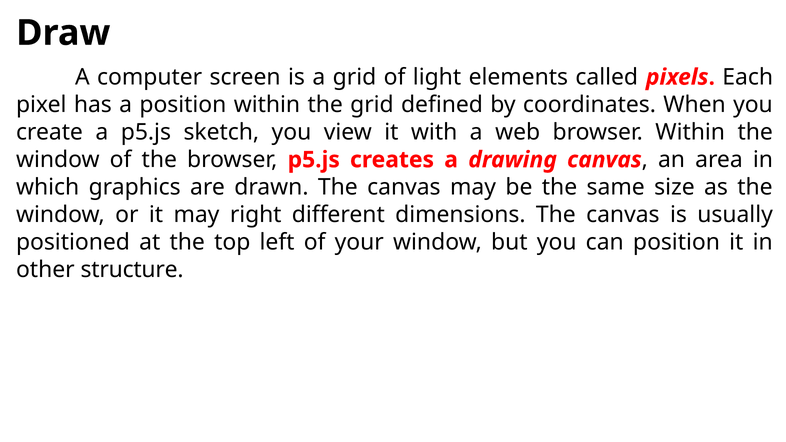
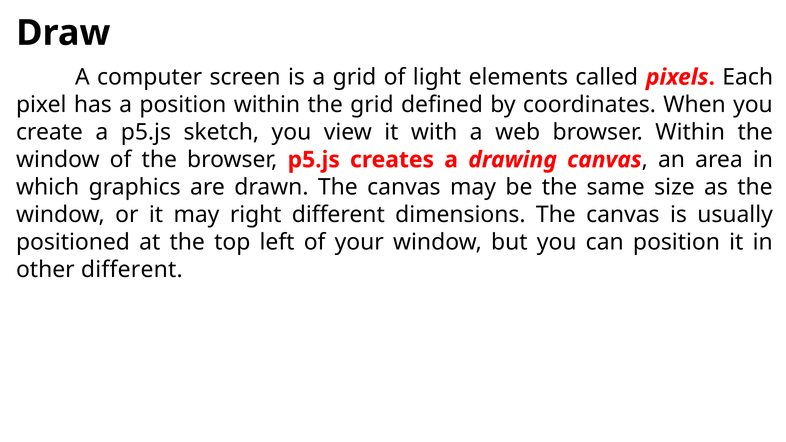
other structure: structure -> different (132, 270)
